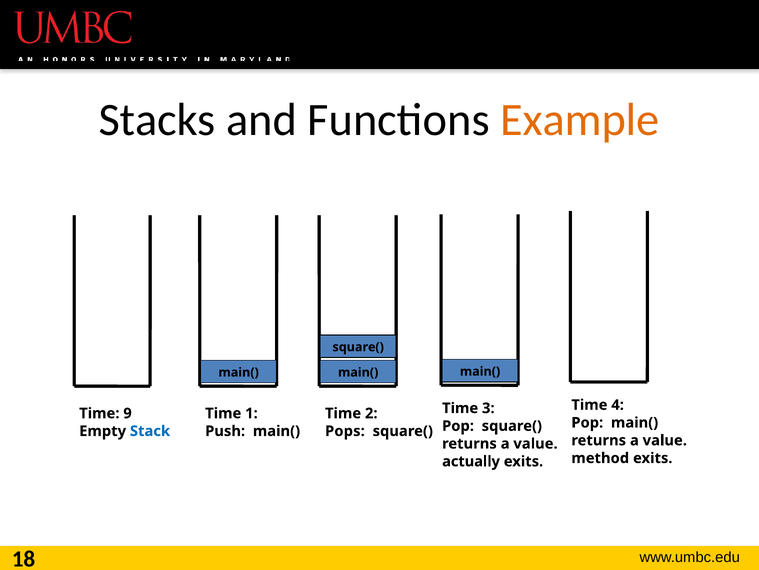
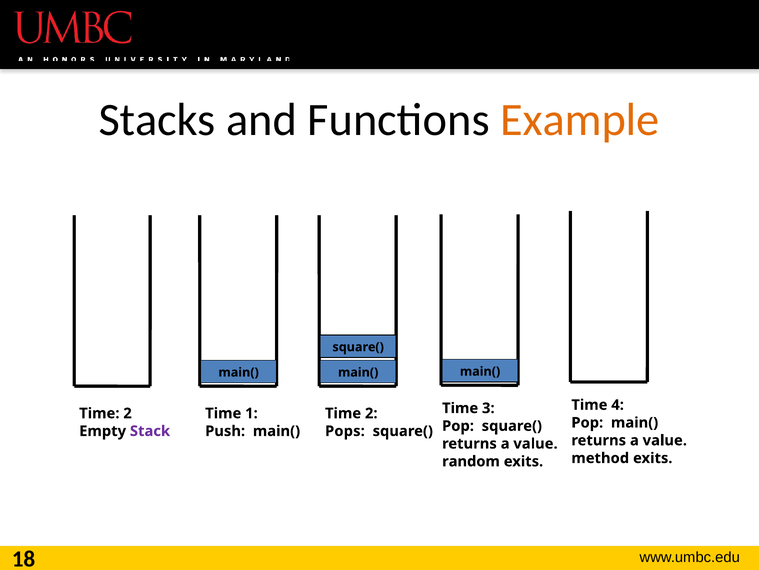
9: 9 -> 2 (128, 413)
Stack colour: blue -> purple (150, 431)
actually: actually -> random (471, 461)
